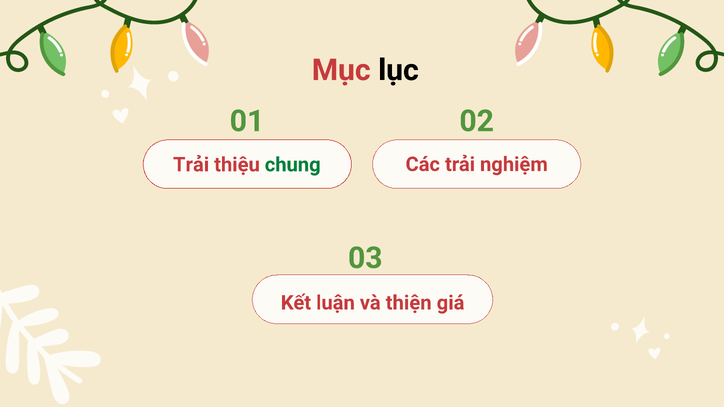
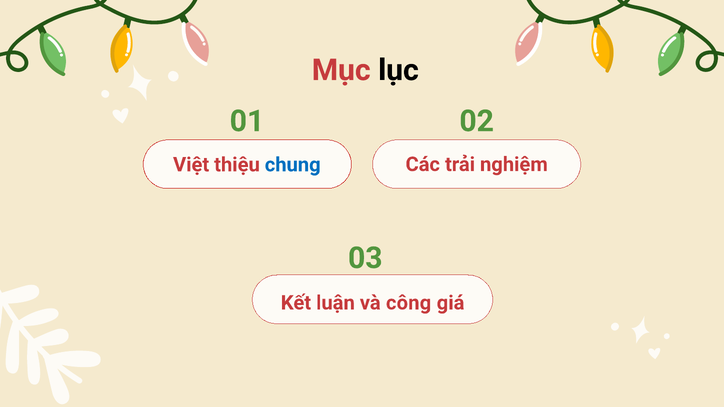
Trải: Trải -> Việt (191, 165)
chung colour: green -> blue (293, 165)
thiện: thiện -> công (409, 303)
